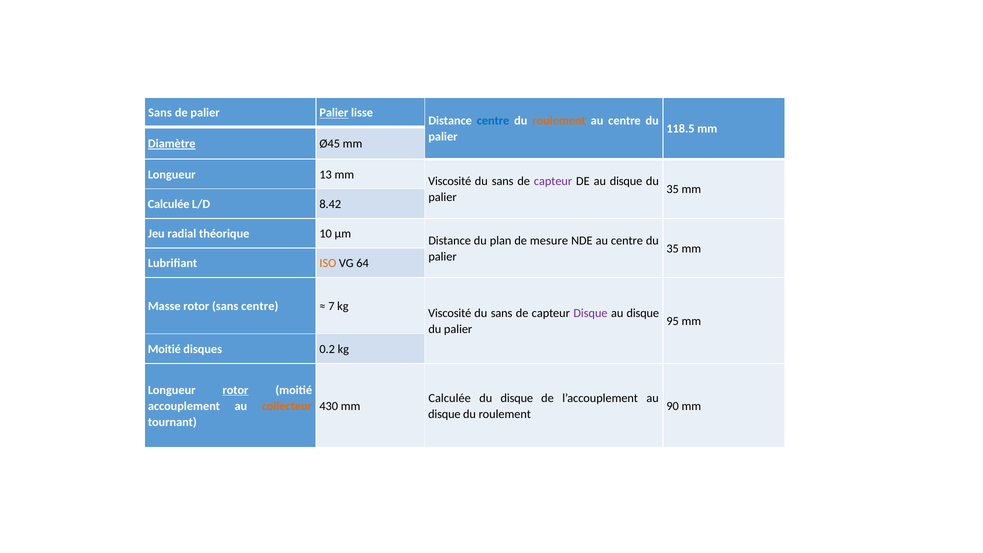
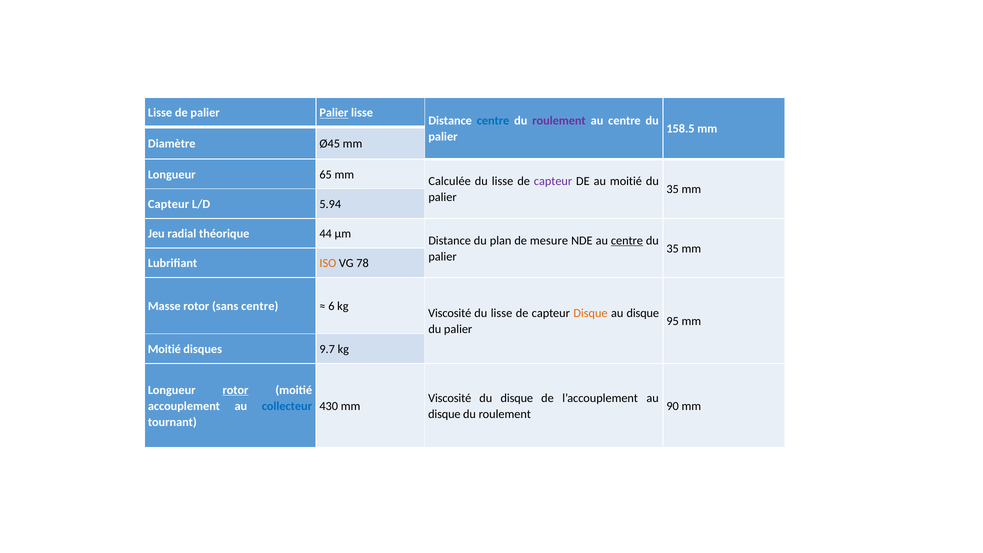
Sans: Sans -> Lisse (160, 113)
roulement colour: orange -> purple (559, 121)
118.5: 118.5 -> 158.5 (680, 129)
Diamètre underline: present -> none (172, 144)
13: 13 -> 65 (326, 175)
Viscosité: Viscosité -> Calculée (450, 181)
sans: sans -> lisse (503, 181)
DE au disque: disque -> moitié (626, 181)
Calculée: Calculée -> Capteur (169, 204)
8.42: 8.42 -> 5.94 (330, 204)
10: 10 -> 44 (326, 234)
centre underline: none -> present (627, 241)
64: 64 -> 78 (363, 263)
7: 7 -> 6 (331, 306)
sans: sans -> lisse (502, 313)
Disque colour: purple -> orange (591, 313)
0.2: 0.2 -> 9.7 (327, 349)
Calculée: Calculée -> Viscosité (450, 398)
collecteur colour: orange -> blue (287, 406)
